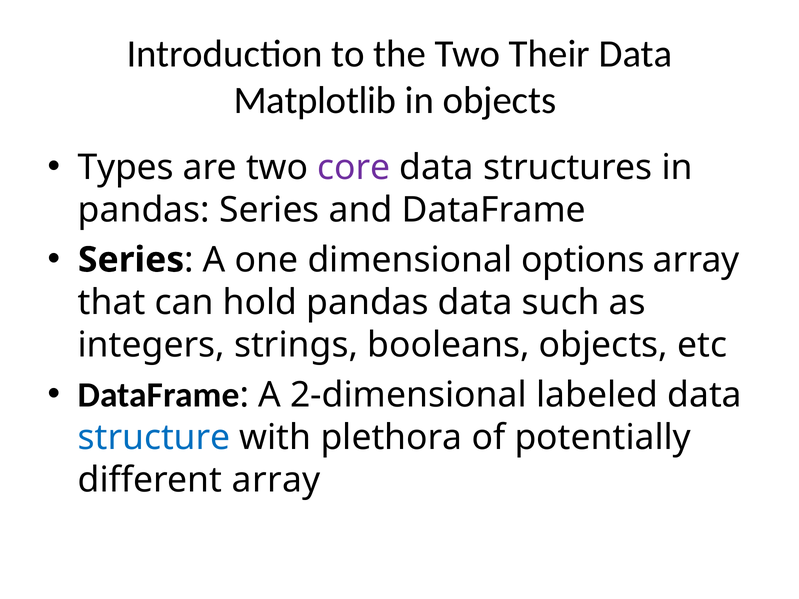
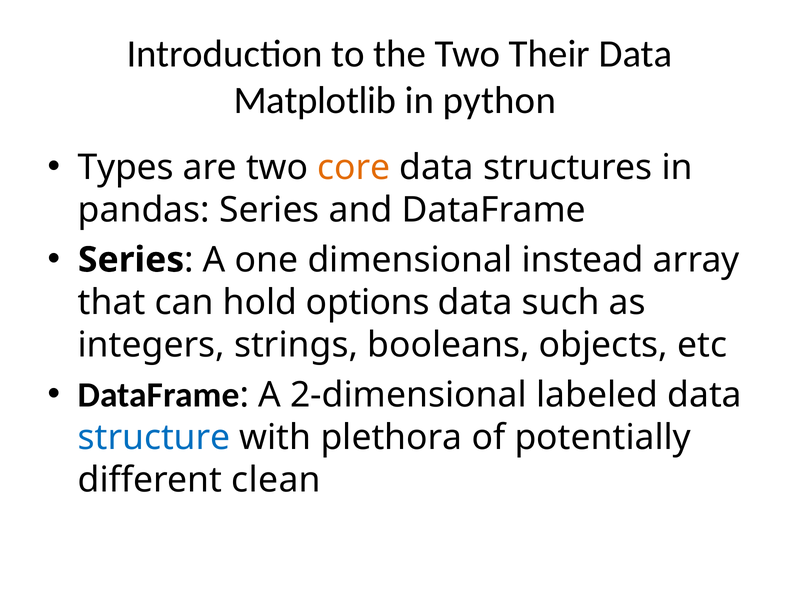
in objects: objects -> python (499, 101)
core colour: purple -> orange (354, 168)
options: options -> instead (583, 260)
hold pandas: pandas -> options (368, 303)
different array: array -> clean (276, 480)
